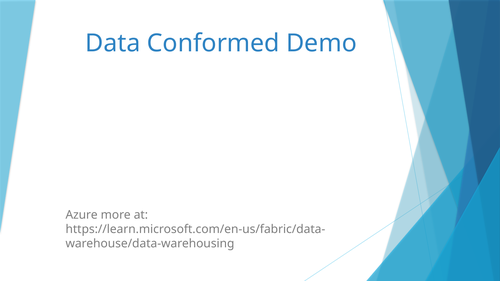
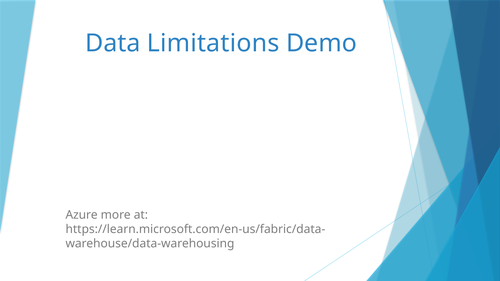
Conformed: Conformed -> Limitations (213, 43)
